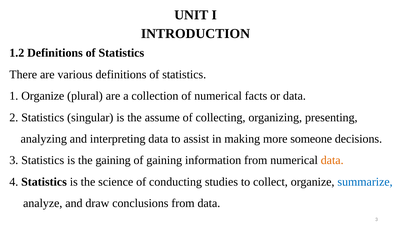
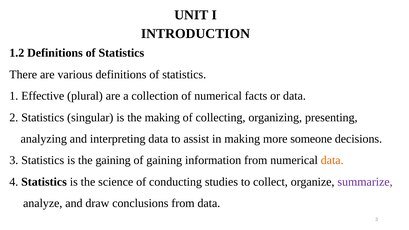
1 Organize: Organize -> Effective (43, 96)
the assume: assume -> making (162, 117)
summarize colour: blue -> purple (365, 182)
